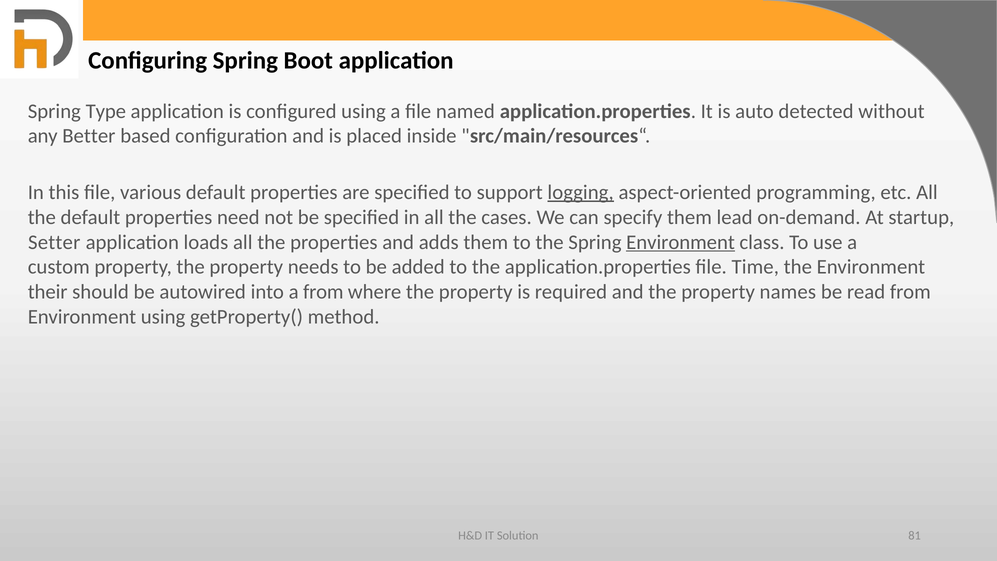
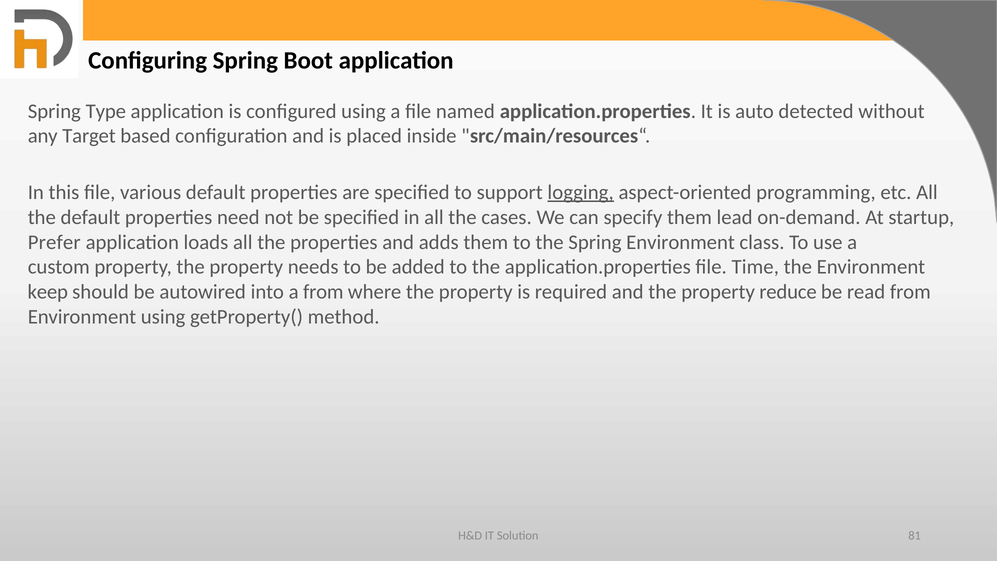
Better: Better -> Target (89, 136)
Setter: Setter -> Prefer (54, 242)
Environment underline: present -> none (681, 242)
their: their -> keep (48, 292)
names: names -> reduce (788, 292)
